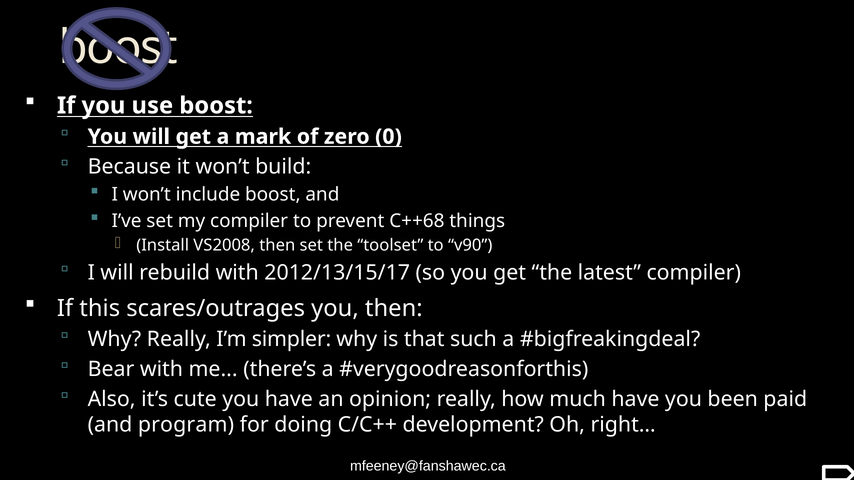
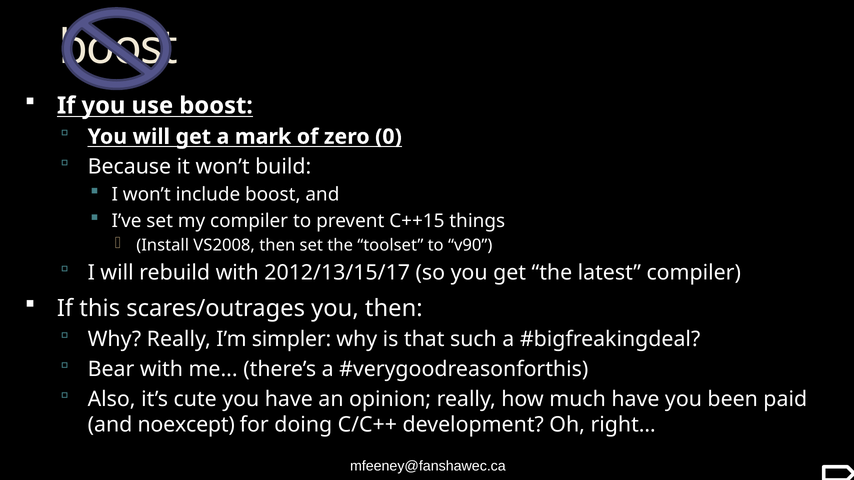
C++68: C++68 -> C++15 (417, 221)
program: program -> noexcept (186, 425)
